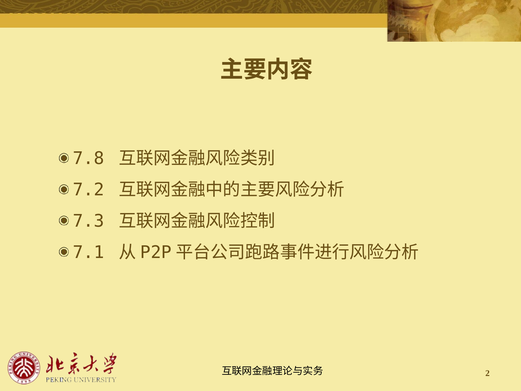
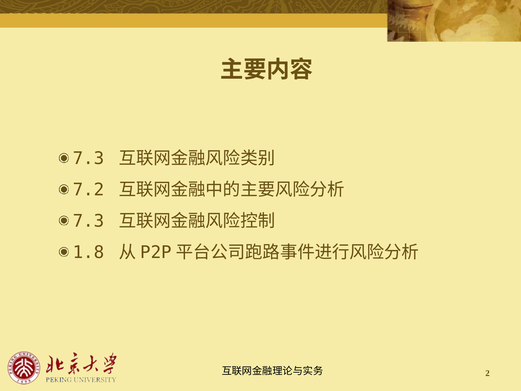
7.8: 7.8 -> 7.3 (89, 158)
7.1: 7.1 -> 1.8 (89, 252)
